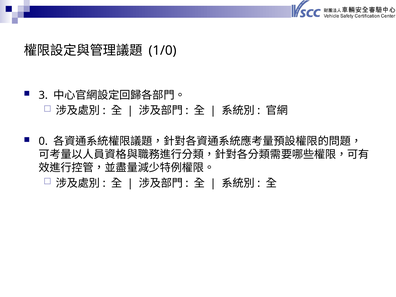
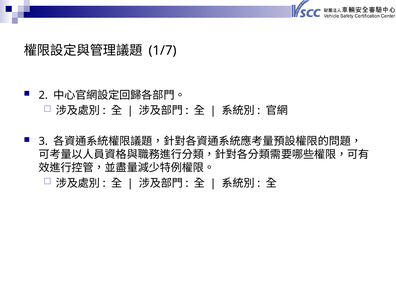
1/0: 1/0 -> 1/7 (163, 50)
3: 3 -> 2 (43, 95)
0: 0 -> 3 (43, 141)
